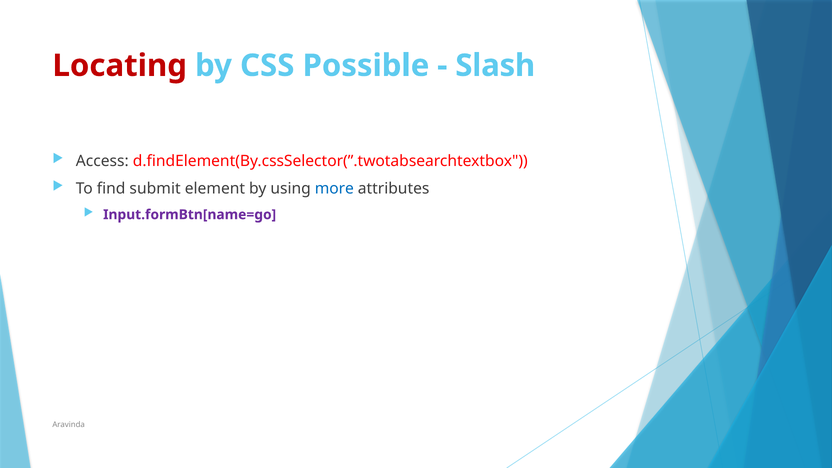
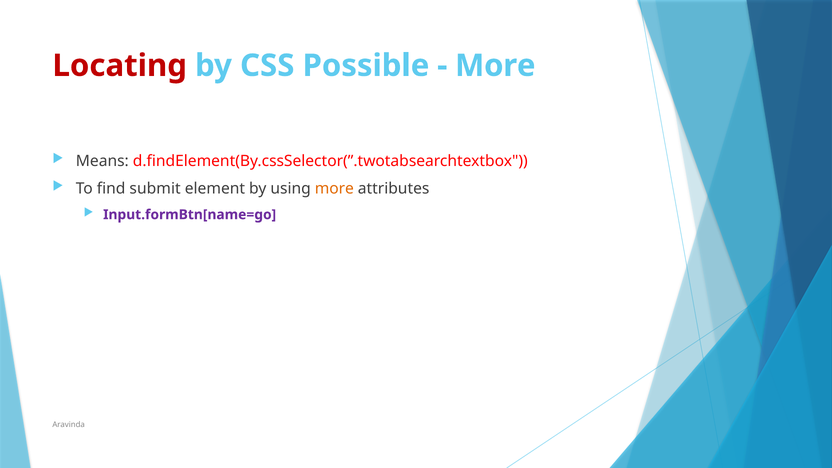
Slash: Slash -> More (495, 66)
Access: Access -> Means (102, 161)
more colour: blue -> orange (334, 188)
